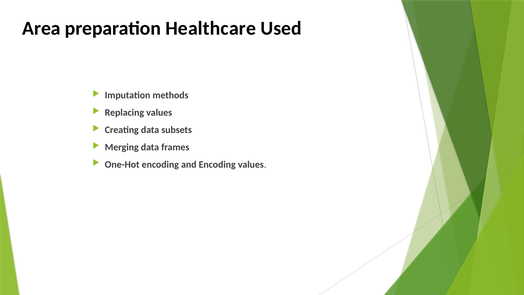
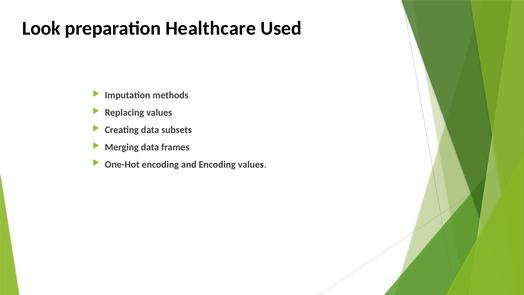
Area: Area -> Look (41, 28)
